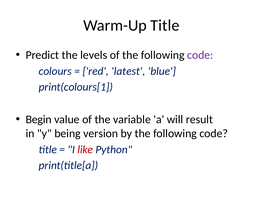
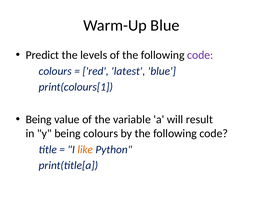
Warm-Up Title: Title -> Blue (165, 25)
Begin: Begin -> Being (39, 120)
being version: version -> colours (101, 134)
like colour: red -> orange (85, 150)
